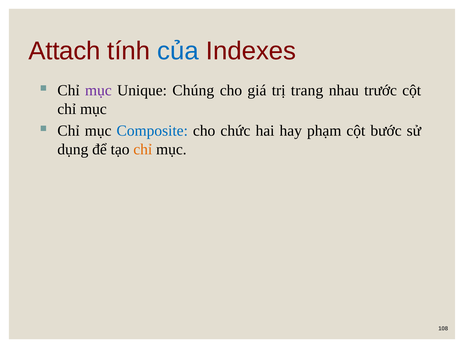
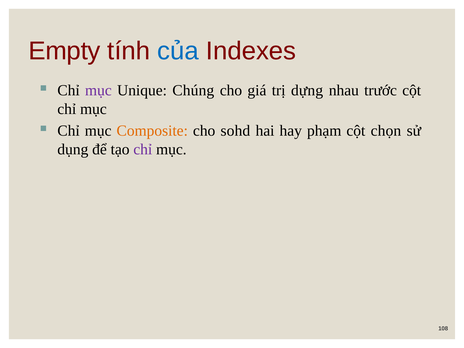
Attach: Attach -> Empty (64, 51)
trang: trang -> dựng (307, 91)
Composite colour: blue -> orange (152, 131)
chức: chức -> sohd (235, 131)
bước: bước -> chọn (386, 131)
chỉ colour: orange -> purple (143, 149)
